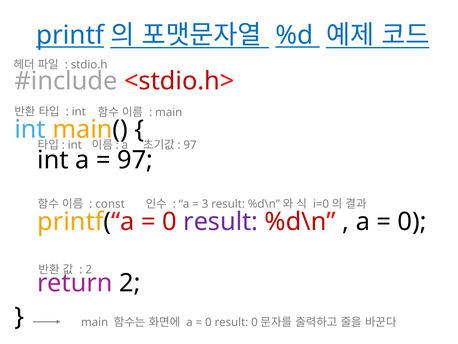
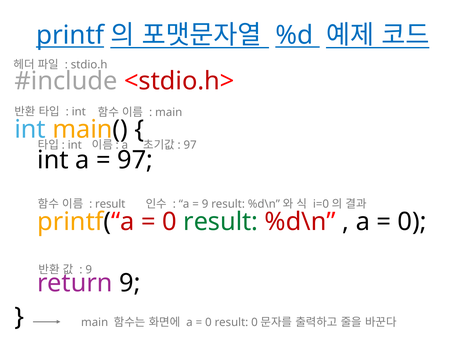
const: const -> result (110, 204)
3: 3 -> 9 (205, 204)
result colour: purple -> green (221, 221)
2: 2 -> 9 (89, 269)
return 2: 2 -> 9 (130, 283)
